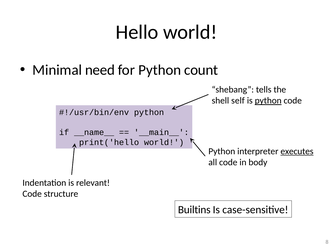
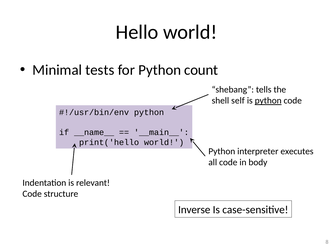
need: need -> tests (100, 70)
executes underline: present -> none (297, 151)
Builtins: Builtins -> Inverse (194, 210)
